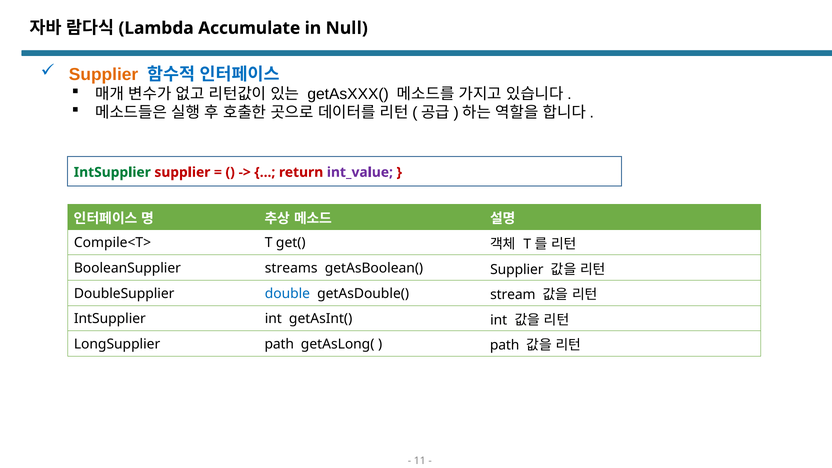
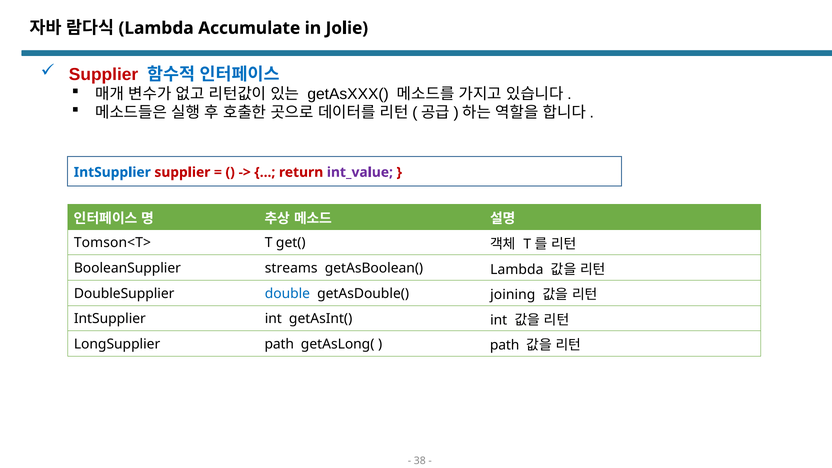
Null: Null -> Jolie (347, 28)
Supplier colour: orange -> red (104, 74)
IntSupplier colour: green -> blue (112, 172)
Compile<T>: Compile<T> -> Tomson<T> (112, 243)
getAsBoolean( Supplier: Supplier -> Lambda (517, 269)
stream: stream -> joining (513, 295)
11: 11 -> 38 (420, 461)
